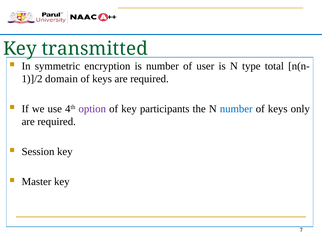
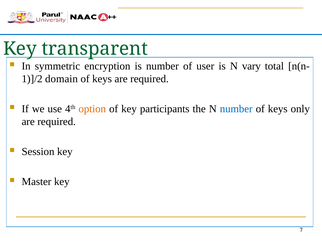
transmitted: transmitted -> transparent (95, 49)
type: type -> vary (251, 66)
option colour: purple -> orange (92, 109)
